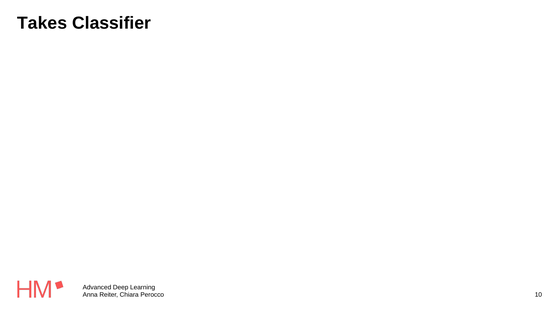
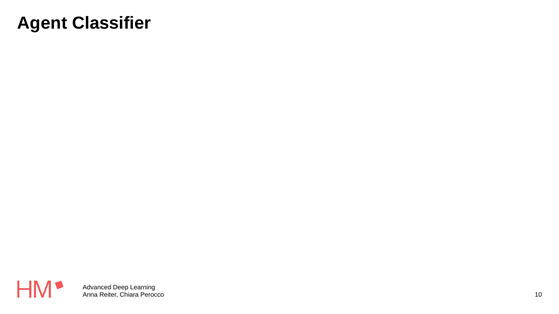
Takes: Takes -> Agent (42, 23)
